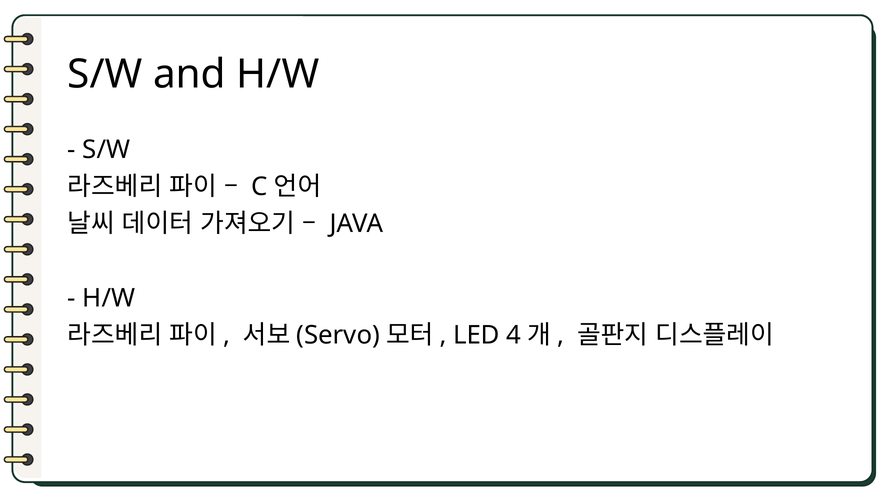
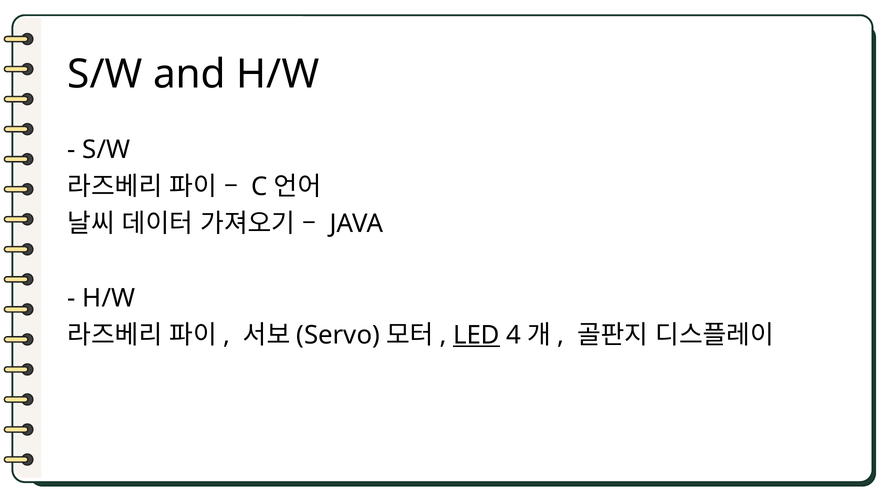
LED underline: none -> present (477, 335)
